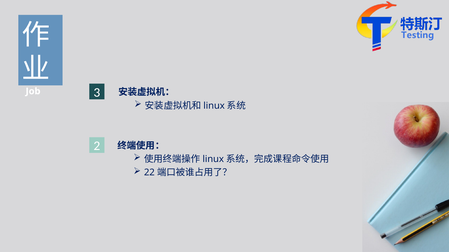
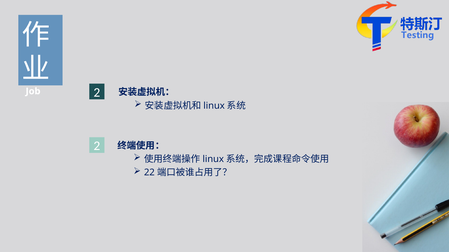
Job 3: 3 -> 2 (97, 93)
